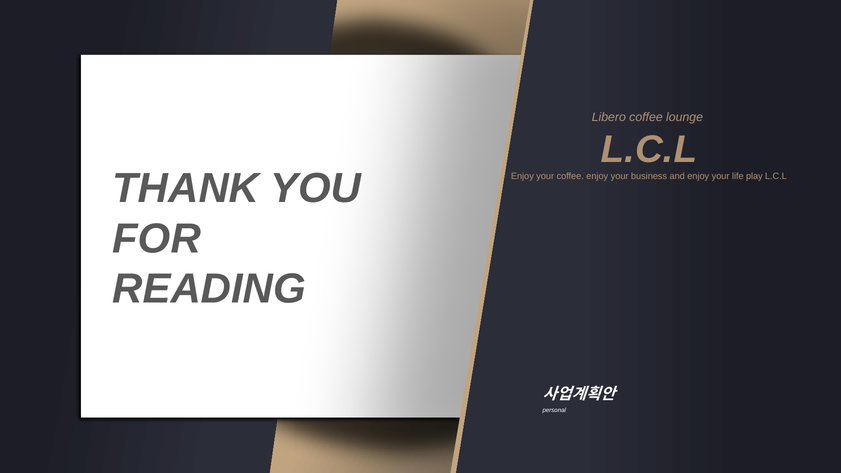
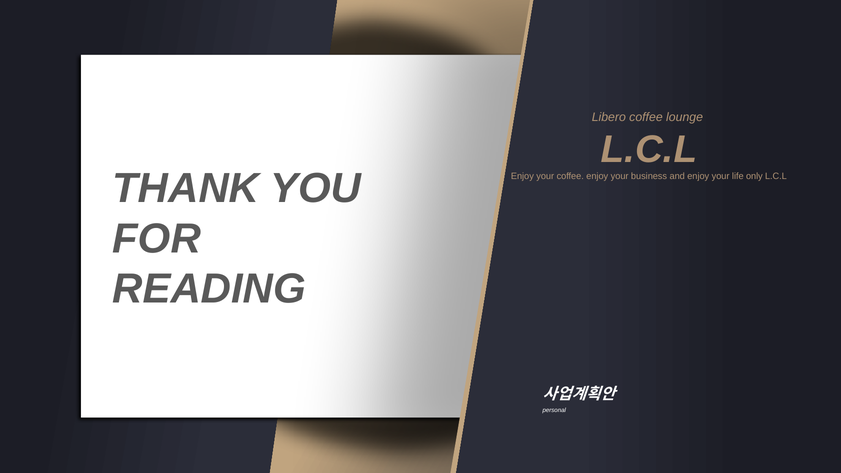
play: play -> only (754, 176)
